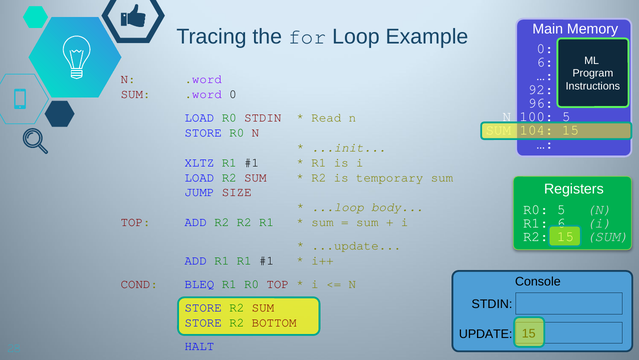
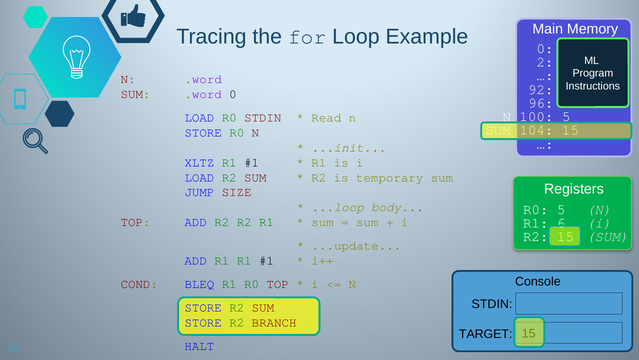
6: 6 -> 2 (545, 62)
BOTTOM: BOTTOM -> BRANCH (274, 322)
UPDATE: UPDATE -> TARGET (486, 333)
